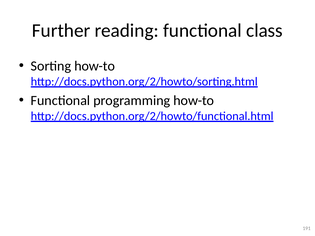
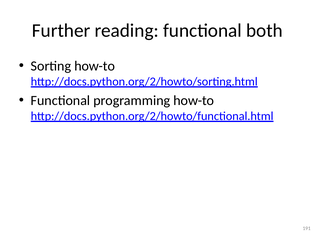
class: class -> both (264, 30)
